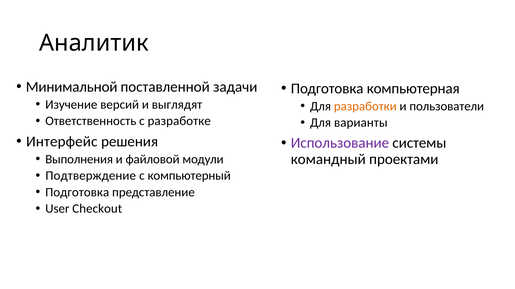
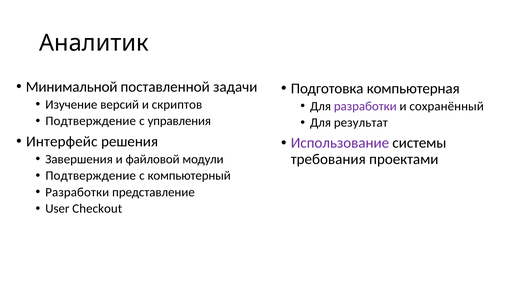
выглядят: выглядят -> скриптов (177, 105)
разработки colour: orange -> purple (365, 106)
пользователи: пользователи -> сохранённый (447, 106)
Ответственность: Ответственность -> Подтверждение (91, 121)
разработке: разработке -> управления (179, 121)
варианты: варианты -> результат (361, 123)
Выполнения: Выполнения -> Завершения (79, 160)
командный: командный -> требования (328, 160)
Подготовка: Подготовка -> Разработки (77, 193)
